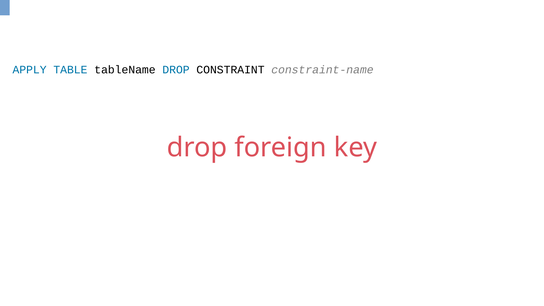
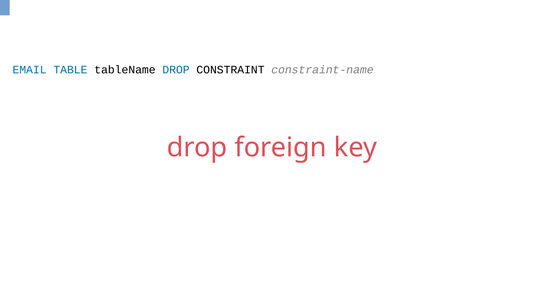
APPLY: APPLY -> EMAIL (30, 70)
